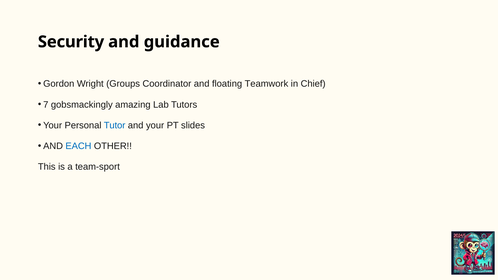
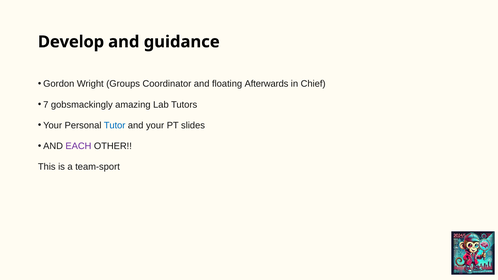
Security: Security -> Develop (71, 42)
Teamwork: Teamwork -> Afterwards (267, 84)
EACH colour: blue -> purple (78, 146)
